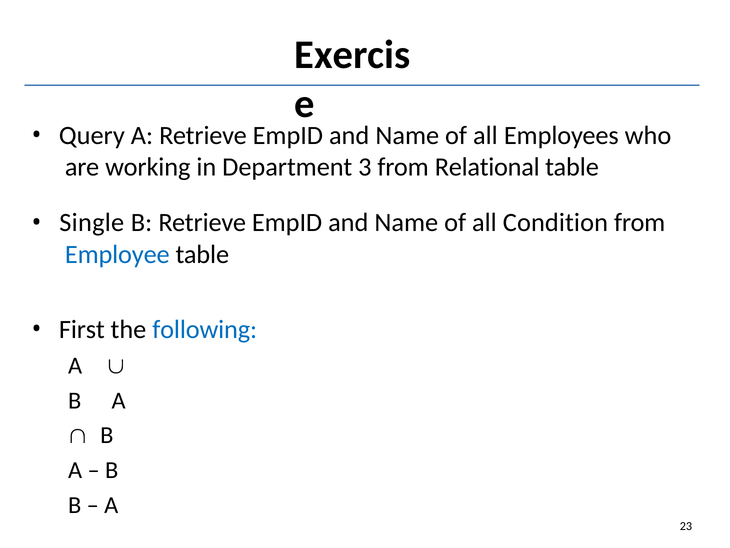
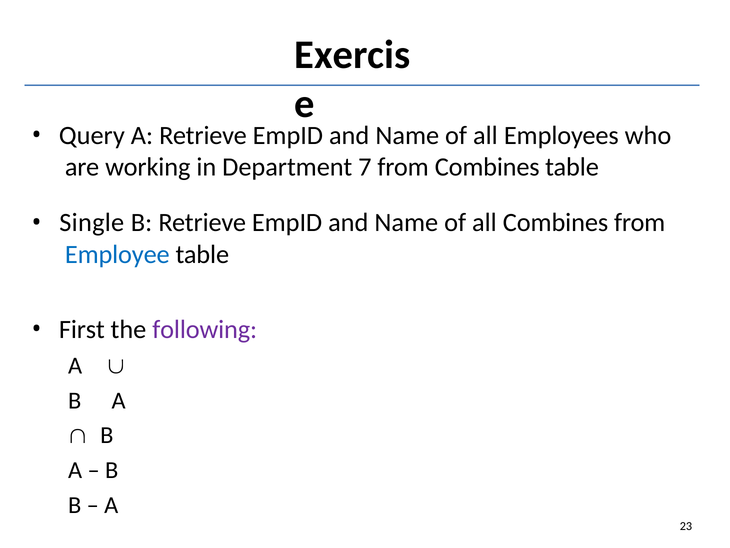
3: 3 -> 7 (365, 167)
from Relational: Relational -> Combines (487, 167)
all Condition: Condition -> Combines (556, 222)
following colour: blue -> purple (205, 329)
